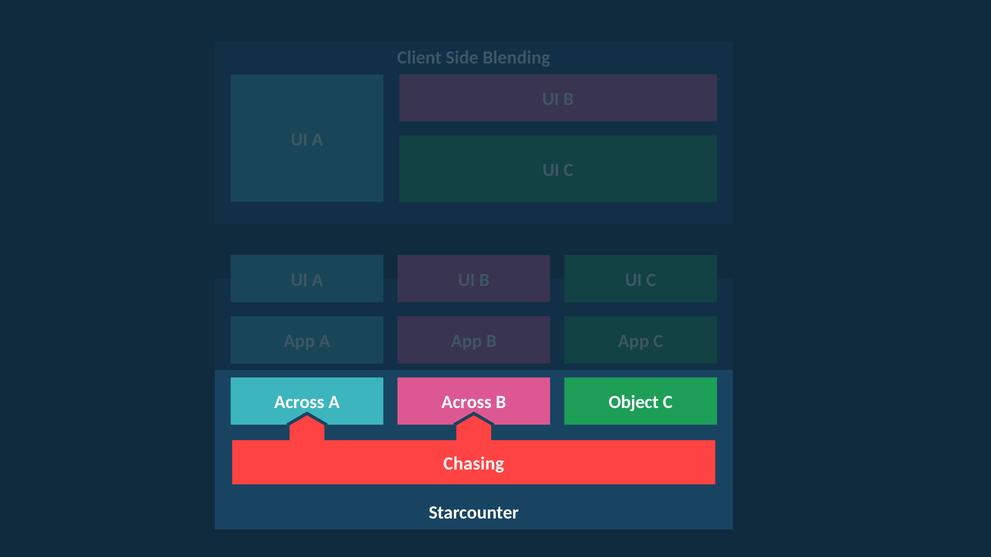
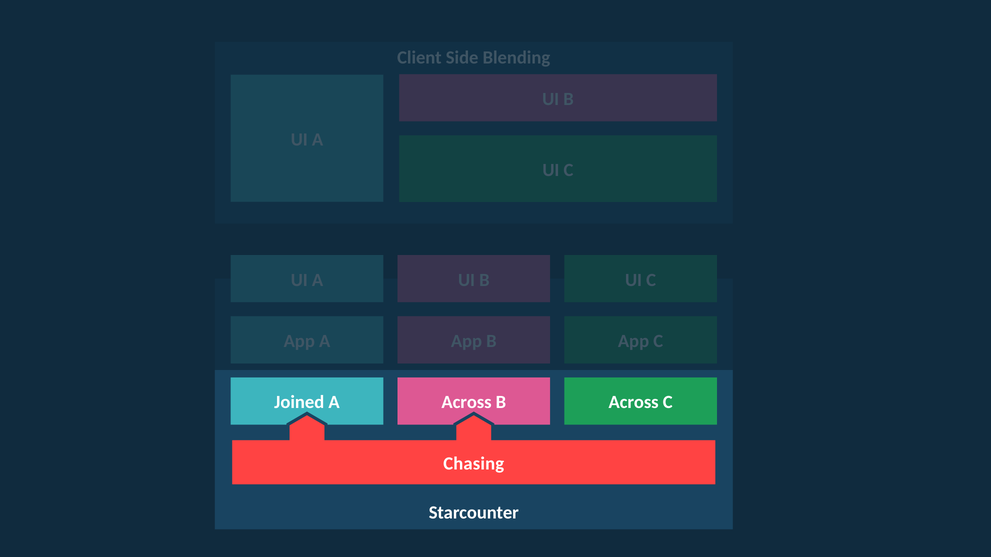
Across: Across -> Joined (299, 403)
Object: Object -> Across (634, 403)
